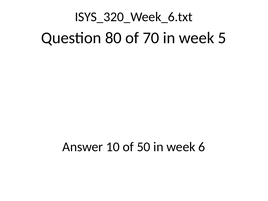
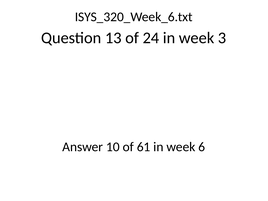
80: 80 -> 13 (113, 38)
70: 70 -> 24 (151, 38)
5: 5 -> 3 (222, 38)
50: 50 -> 61 (144, 147)
